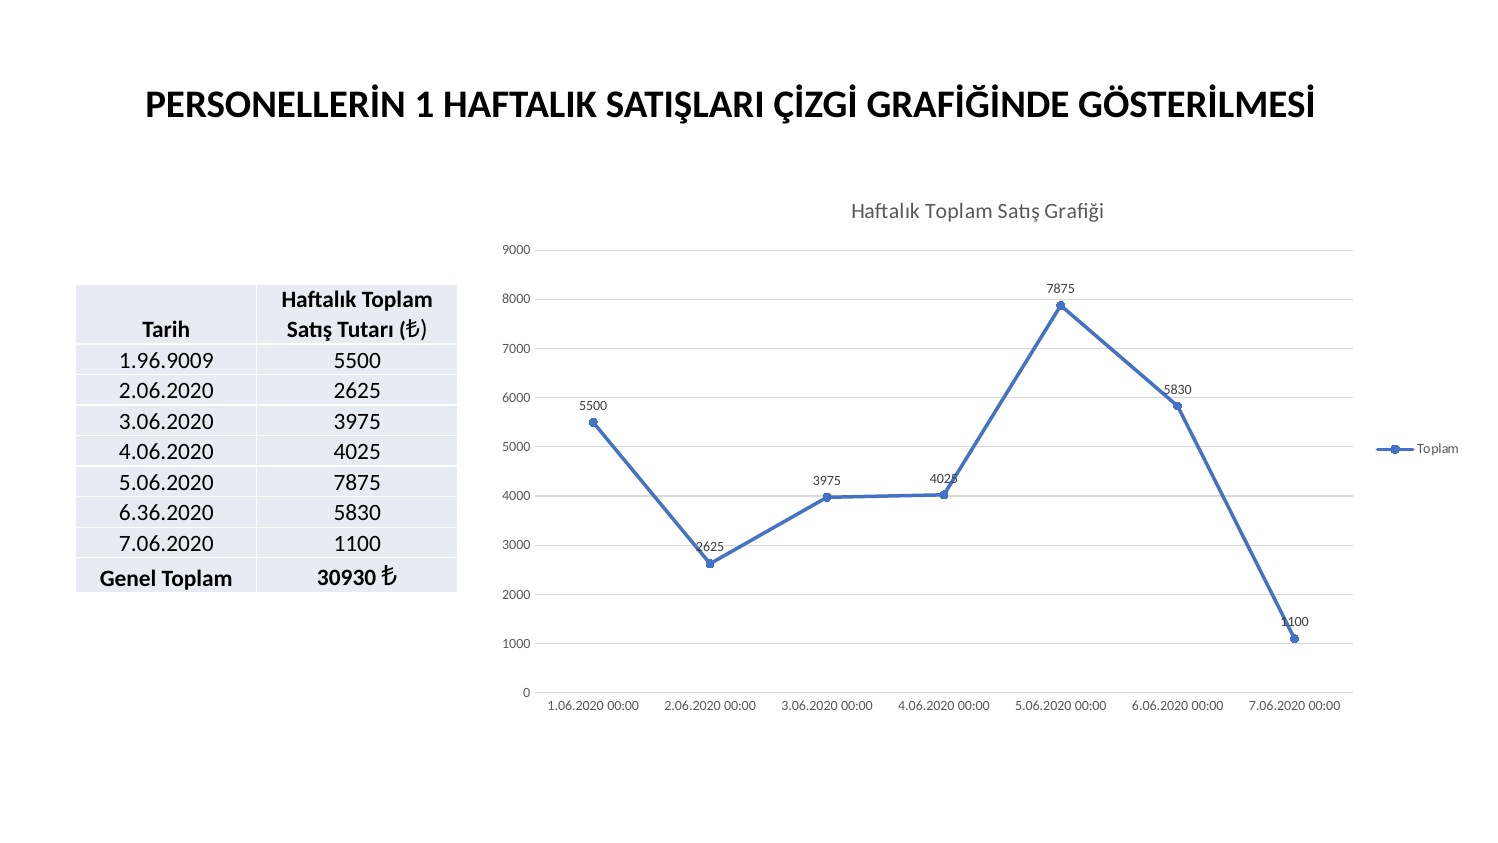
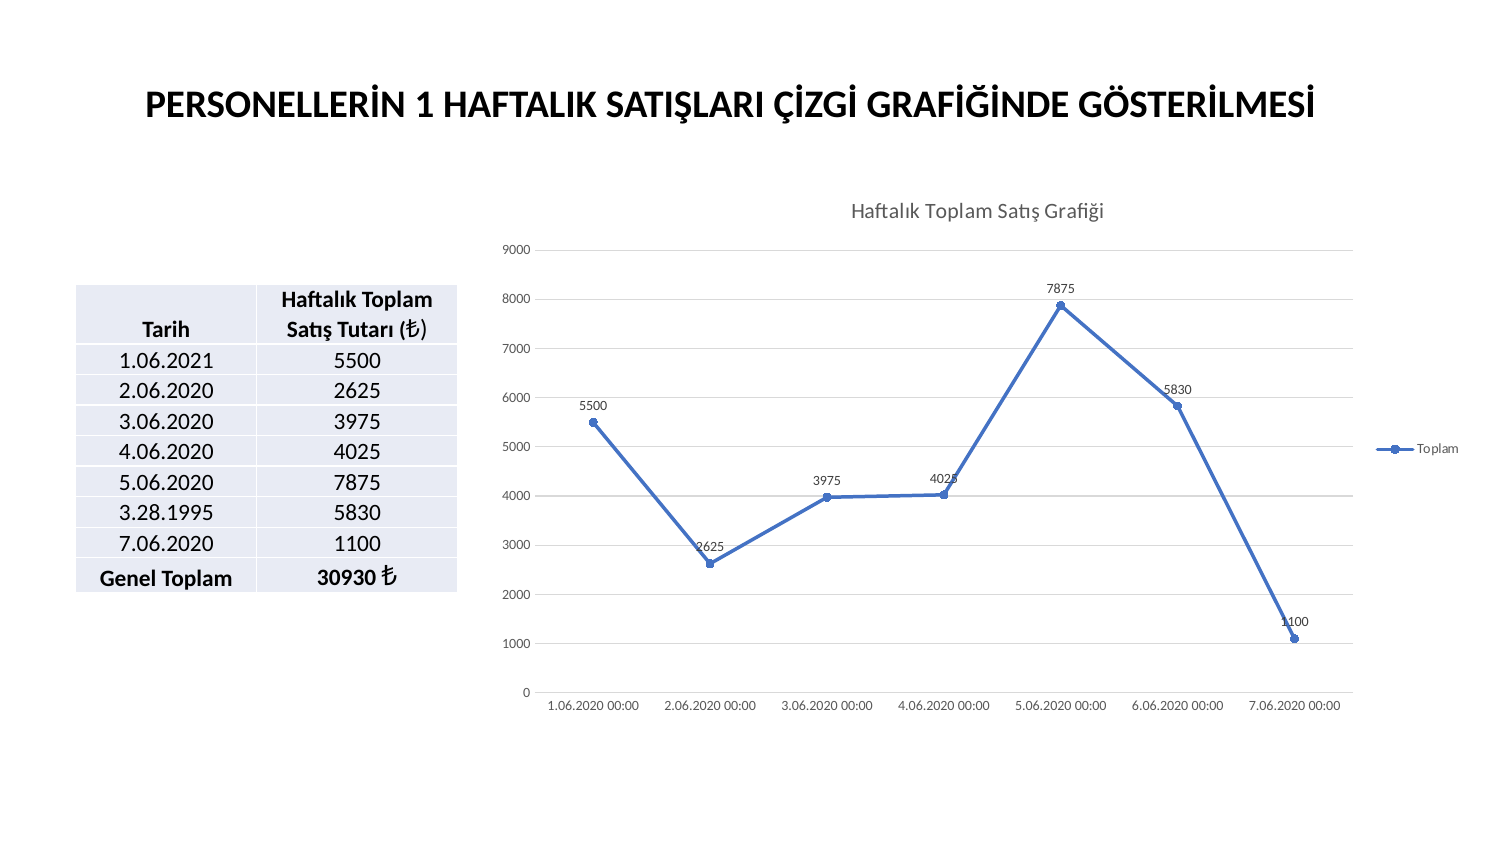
1.96.9009: 1.96.9009 -> 1.06.2021 (166, 360)
6.36.2020: 6.36.2020 -> 3.28.1995 (166, 513)
